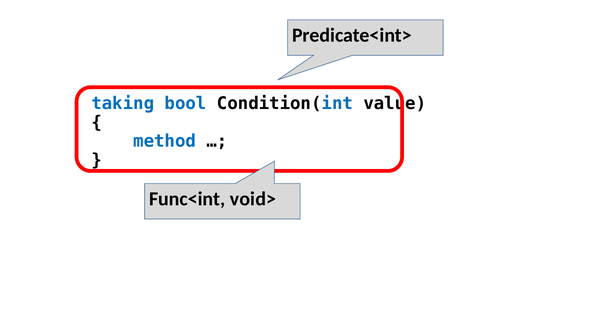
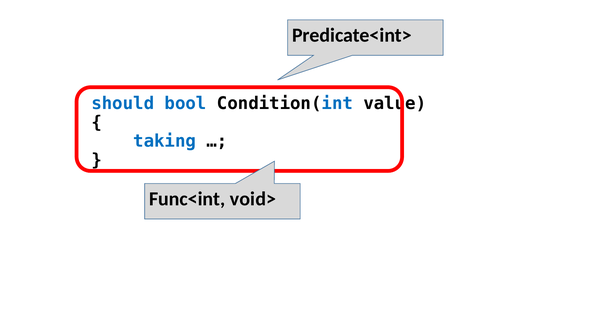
taking: taking -> should (123, 104)
method: method -> taking (165, 141)
